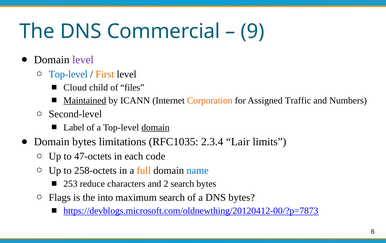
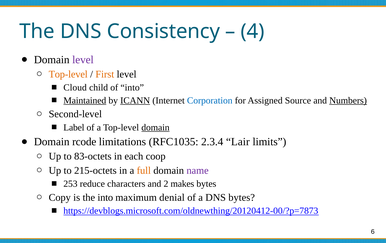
Commercial: Commercial -> Consistency (163, 31)
9: 9 -> 4 (253, 31)
Top-level colour: blue -> orange (68, 74)
of files: files -> into (132, 88)
ICANN underline: none -> present (135, 101)
Corporation colour: orange -> blue (210, 101)
Traffic: Traffic -> Source (298, 101)
Numbers underline: none -> present (348, 101)
Domain bytes: bytes -> rcode (84, 142)
47-octets: 47-octets -> 83-octets (93, 156)
code: code -> coop (156, 156)
258-octets: 258-octets -> 215-octets (95, 171)
name colour: blue -> purple (198, 171)
2 search: search -> makes (182, 184)
Flags: Flags -> Copy (60, 198)
maximum search: search -> denial (172, 198)
